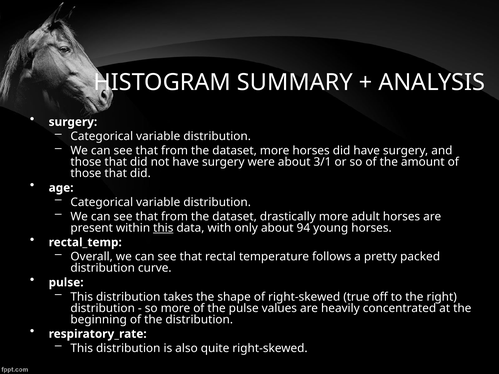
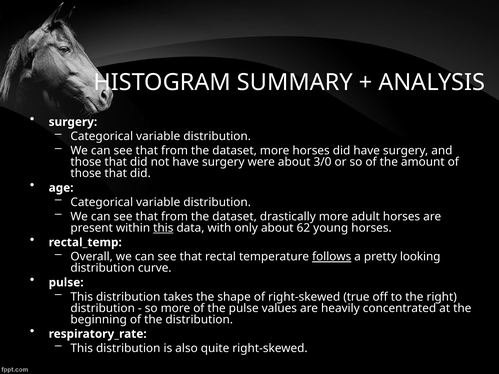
3/1: 3/1 -> 3/0 (323, 162)
94: 94 -> 62 (303, 228)
follows underline: none -> present (332, 257)
packed: packed -> looking (420, 257)
